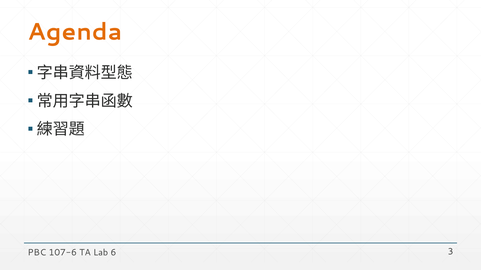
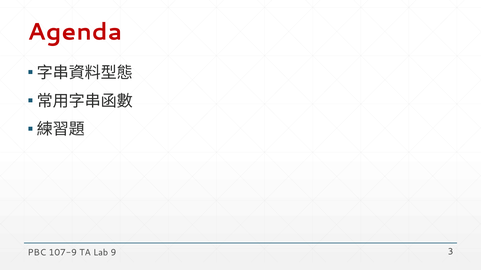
Agenda colour: orange -> red (75, 32)
107-6: 107-6 -> 107-9 (63, 253)
6: 6 -> 9 (113, 253)
